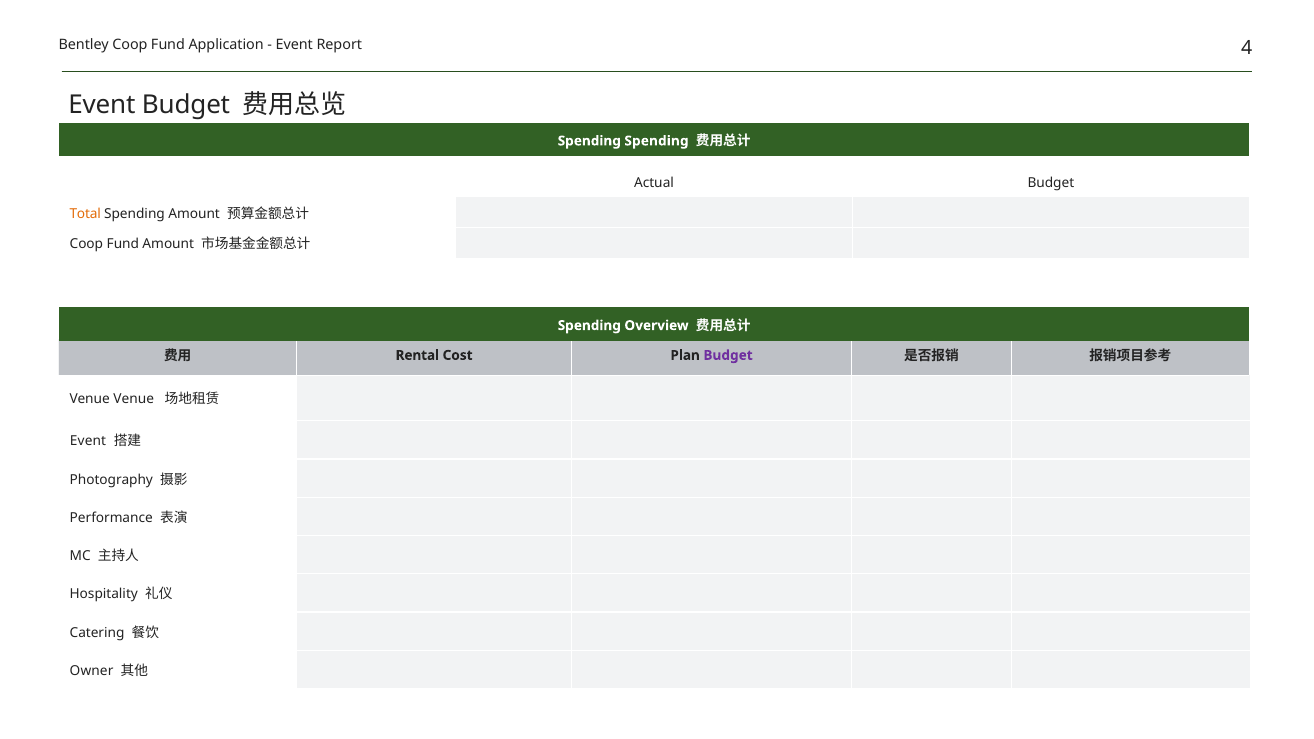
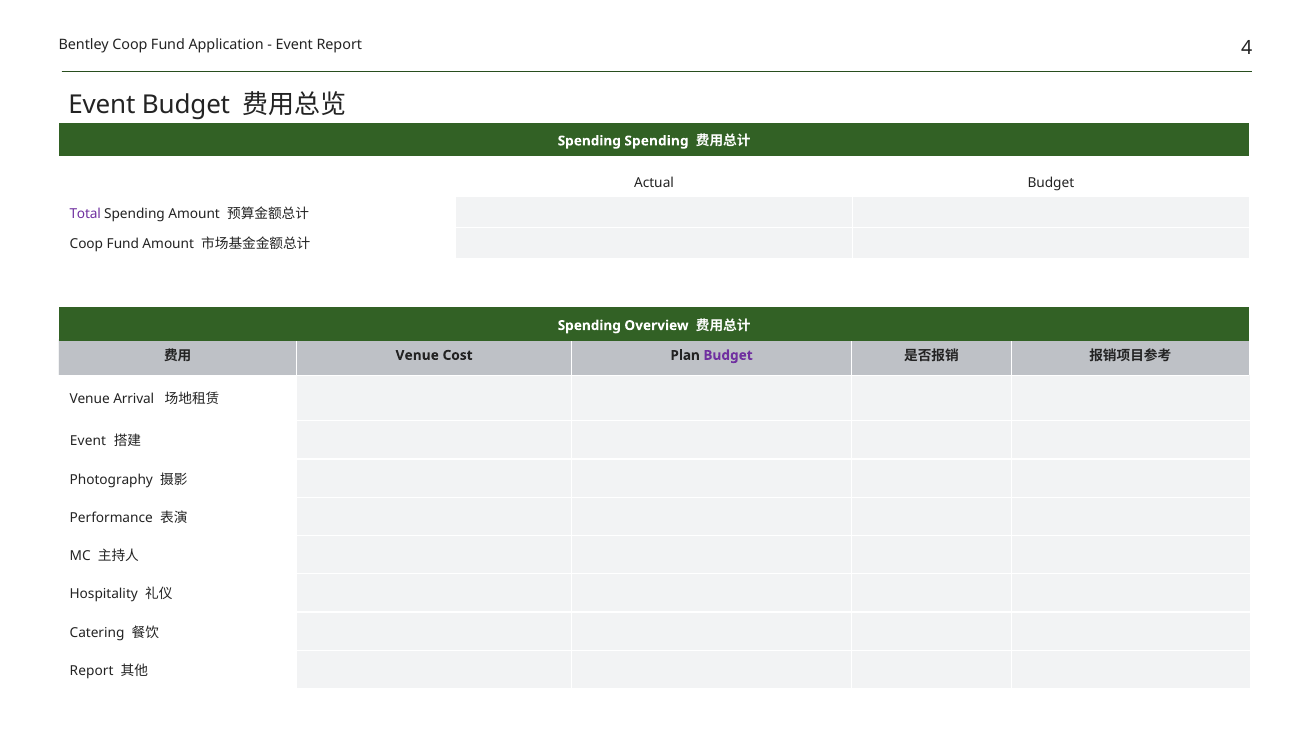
Total colour: orange -> purple (85, 214)
Rental: Rental -> Venue (417, 355)
Venue Venue: Venue -> Arrival (134, 399)
Owner: Owner -> Report (92, 671)
